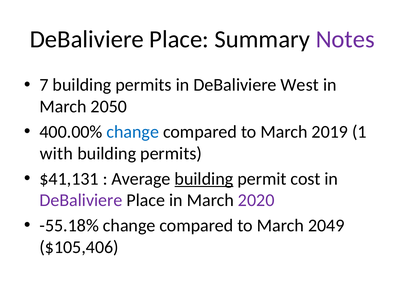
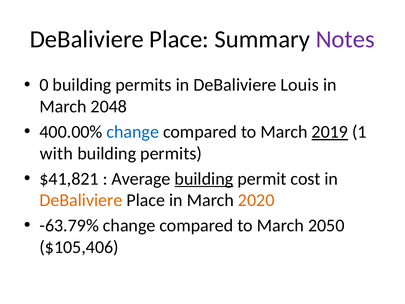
7: 7 -> 0 (44, 85)
West: West -> Louis (300, 85)
2050: 2050 -> 2048 (109, 107)
2019 underline: none -> present (330, 132)
$41,131: $41,131 -> $41,821 (69, 179)
DeBaliviere colour: purple -> orange (81, 200)
2020 colour: purple -> orange (256, 200)
-55.18%: -55.18% -> -63.79% (69, 225)
2049: 2049 -> 2050 (326, 225)
